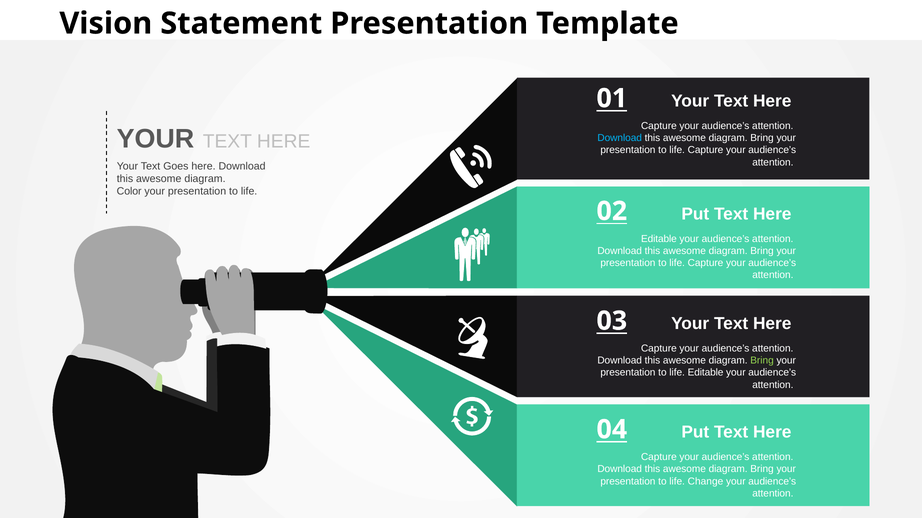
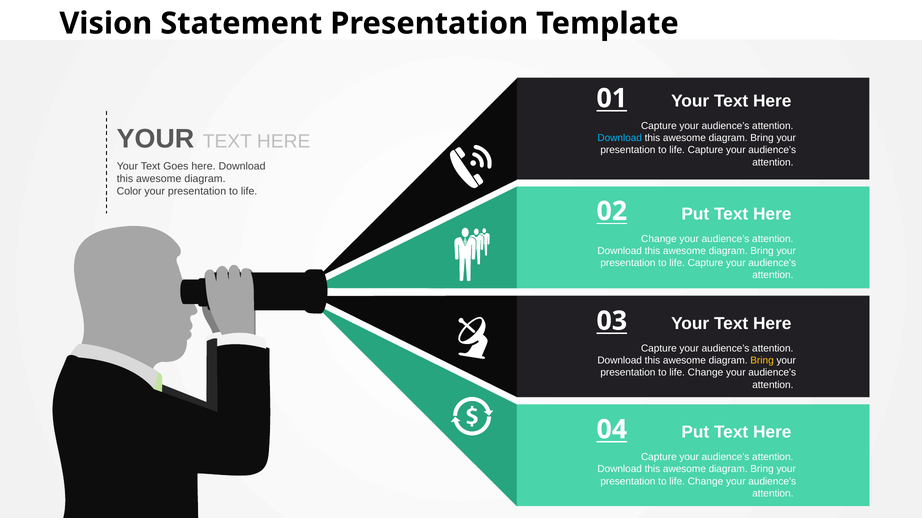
Editable: Editable -> Change (659, 239)
Bring colour: light green -> yellow (762, 361)
Editable: Editable -> Change (706, 373)
